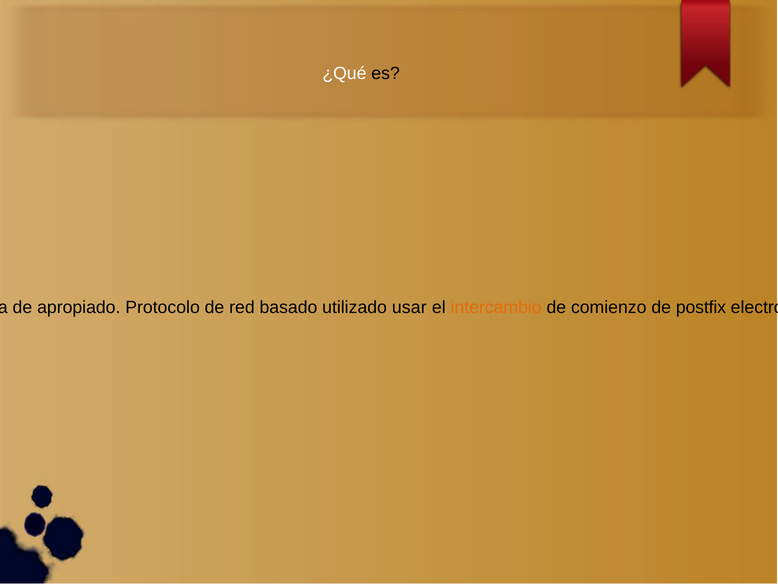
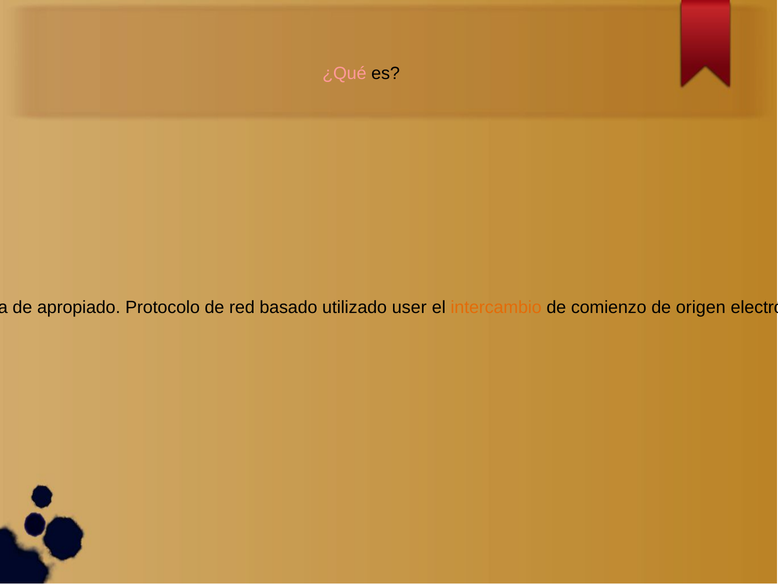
¿Qué colour: white -> pink (344, 73)
usar: usar -> user (409, 307)
postfix: postfix -> origen (701, 307)
